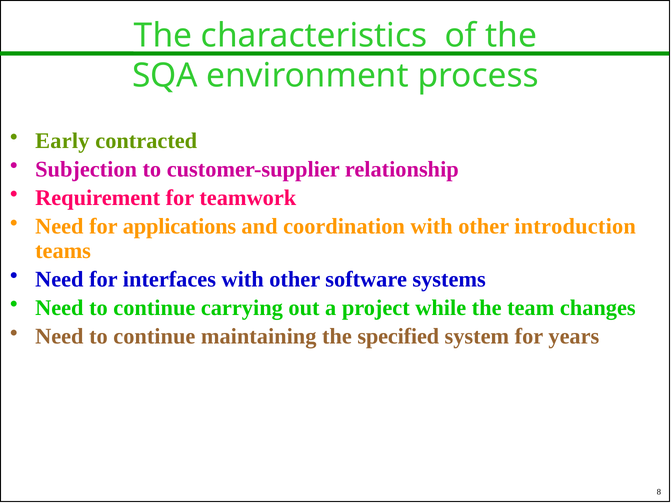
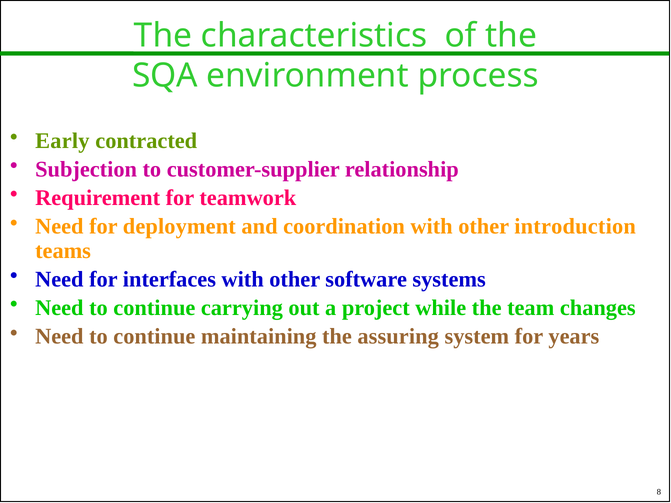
applications: applications -> deployment (179, 227)
specified: specified -> assuring (398, 337)
